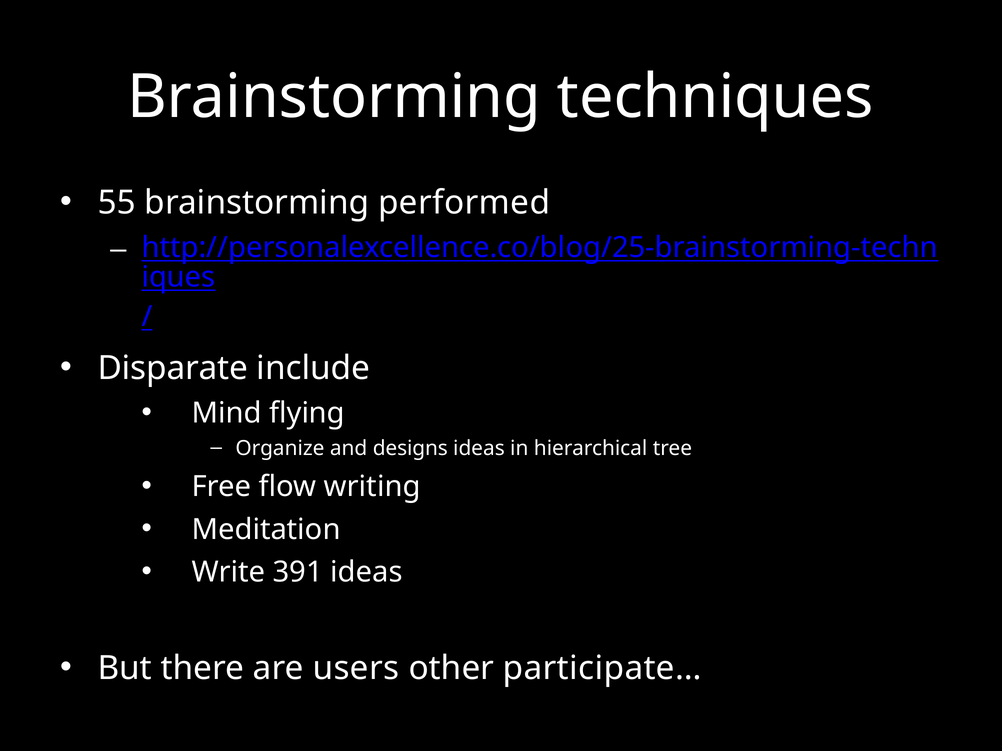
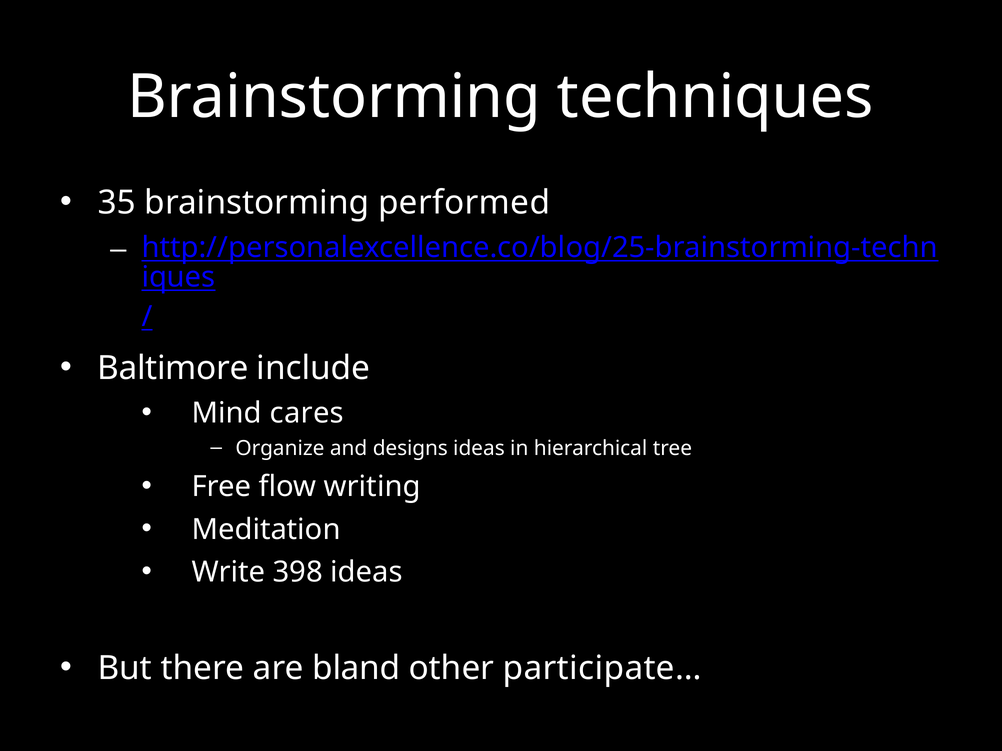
55: 55 -> 35 (117, 203)
Disparate: Disparate -> Baltimore (173, 368)
flying: flying -> cares (307, 413)
391: 391 -> 398 (298, 573)
users: users -> bland (356, 668)
